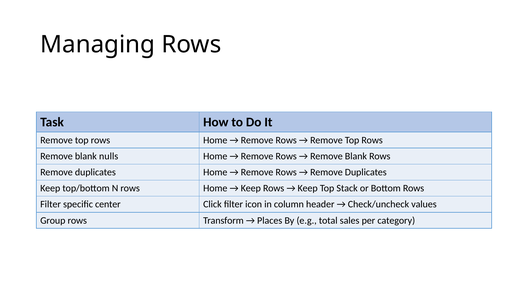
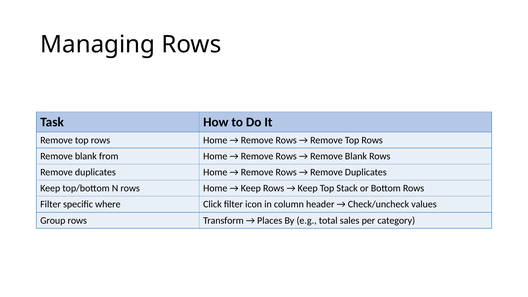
nulls: nulls -> from (109, 156)
center: center -> where (108, 204)
